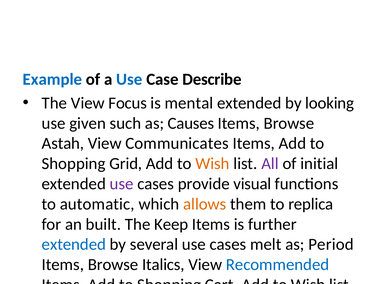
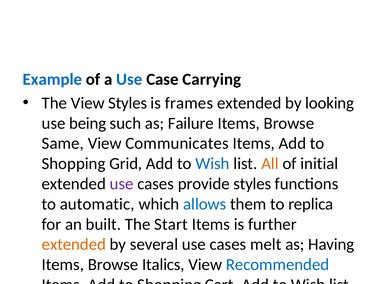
Describe: Describe -> Carrying (212, 80)
View Focus: Focus -> Styles (128, 103)
mental: mental -> frames (189, 103)
given: given -> being (88, 123)
Causes: Causes -> Failure (191, 123)
Astah: Astah -> Same (63, 144)
Wish colour: orange -> blue (212, 164)
All colour: purple -> orange (270, 164)
provide visual: visual -> styles (252, 184)
allows colour: orange -> blue (205, 204)
Keep: Keep -> Start (171, 224)
extended colour: blue -> orange (74, 245)
Period: Period -> Having (331, 245)
